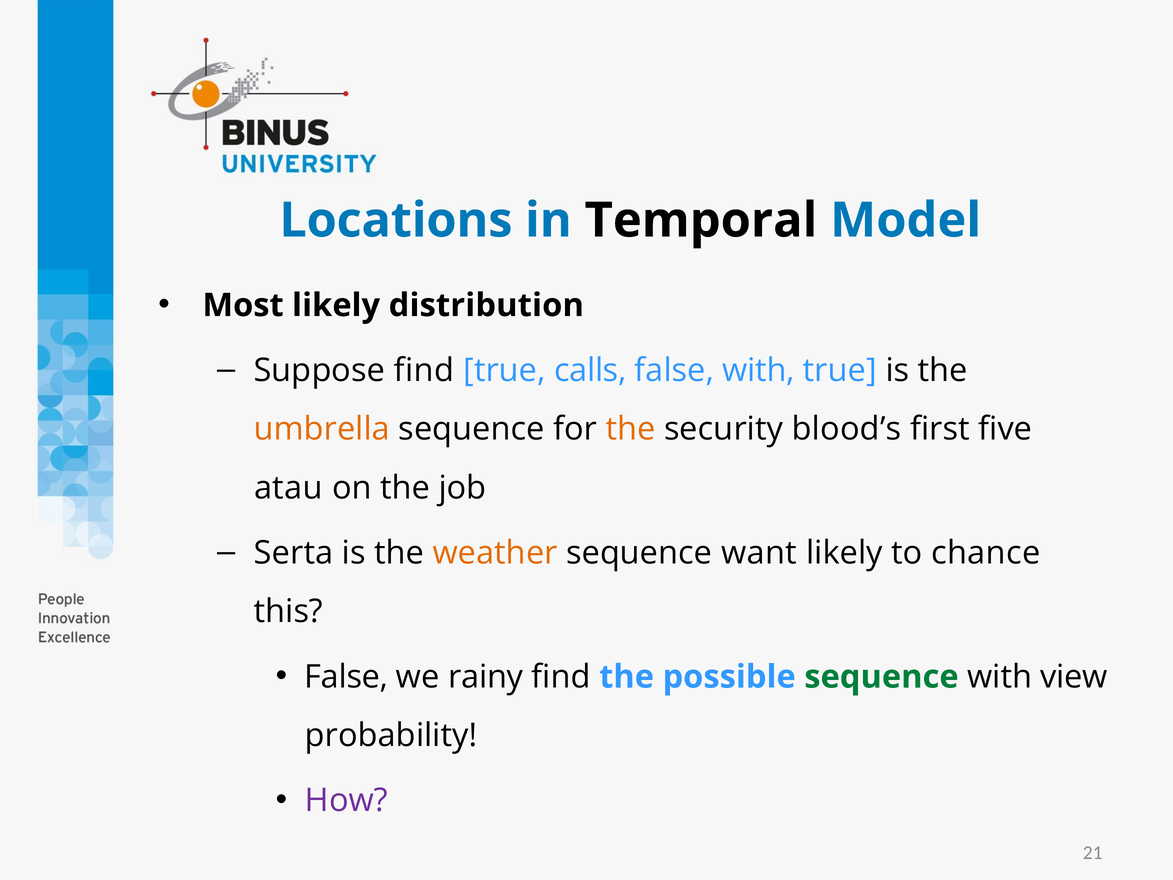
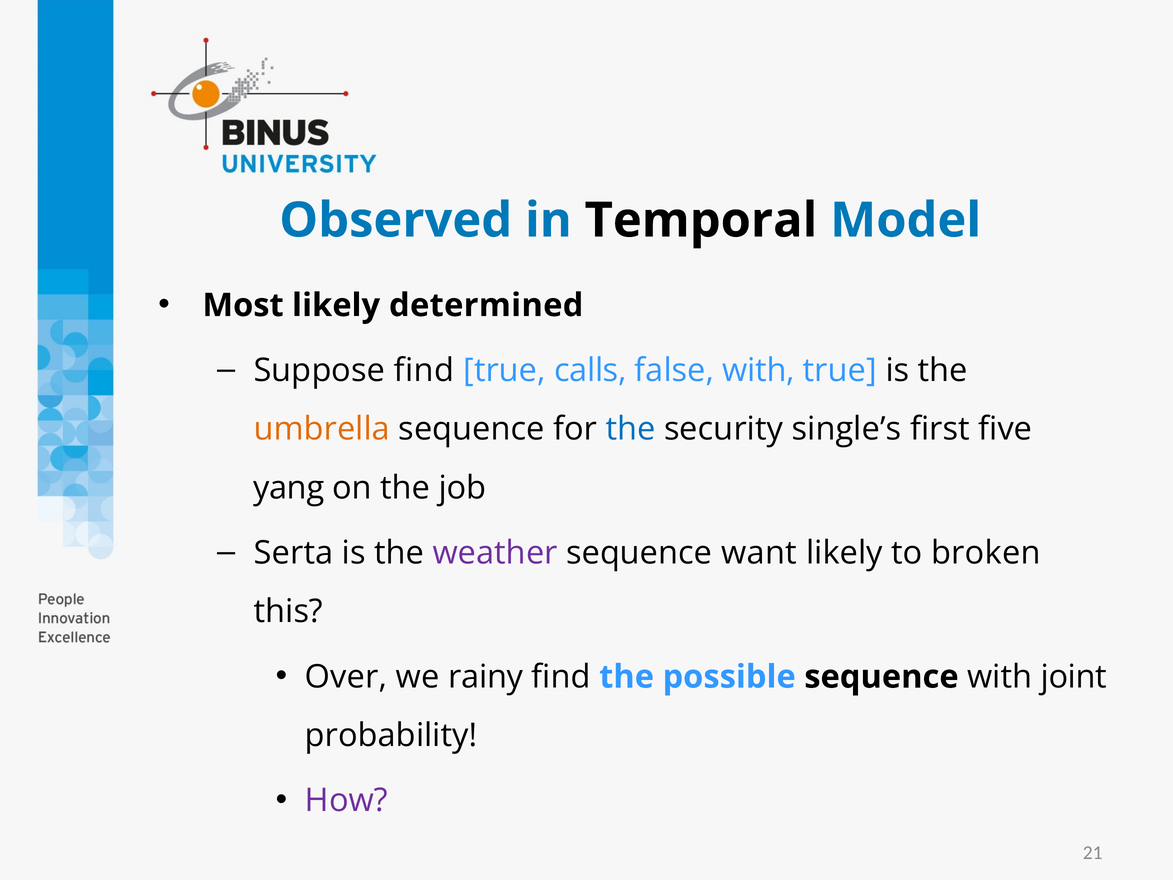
Locations: Locations -> Observed (396, 220)
distribution: distribution -> determined (486, 305)
the colour: orange -> blue (631, 429)
blood’s: blood’s -> single’s (846, 429)
atau: atau -> yang (289, 488)
weather colour: orange -> purple (495, 553)
chance: chance -> broken (986, 553)
False: False -> Over (346, 677)
sequence colour: green -> black (881, 677)
view: view -> joint (1074, 677)
